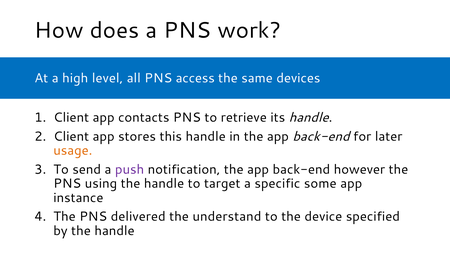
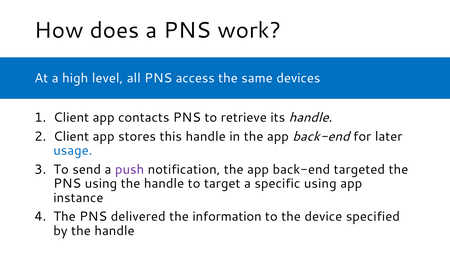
usage colour: orange -> blue (73, 151)
however: however -> targeted (359, 170)
specific some: some -> using (320, 184)
understand: understand -> information (227, 217)
